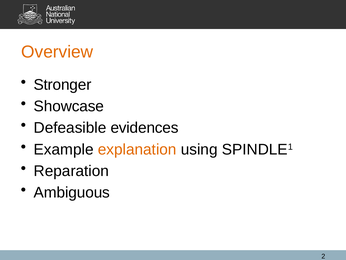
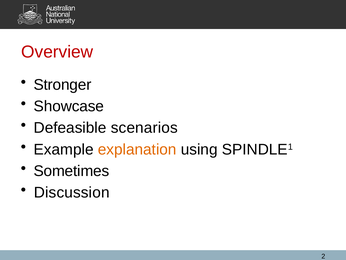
Overview colour: orange -> red (57, 52)
evidences: evidences -> scenarios (144, 128)
Reparation: Reparation -> Sometimes (71, 171)
Ambiguous: Ambiguous -> Discussion (72, 192)
